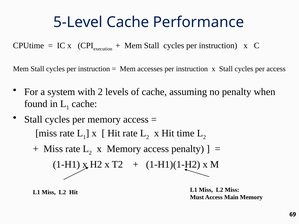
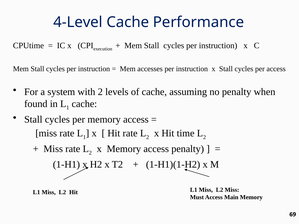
5-Level: 5-Level -> 4-Level (78, 22)
